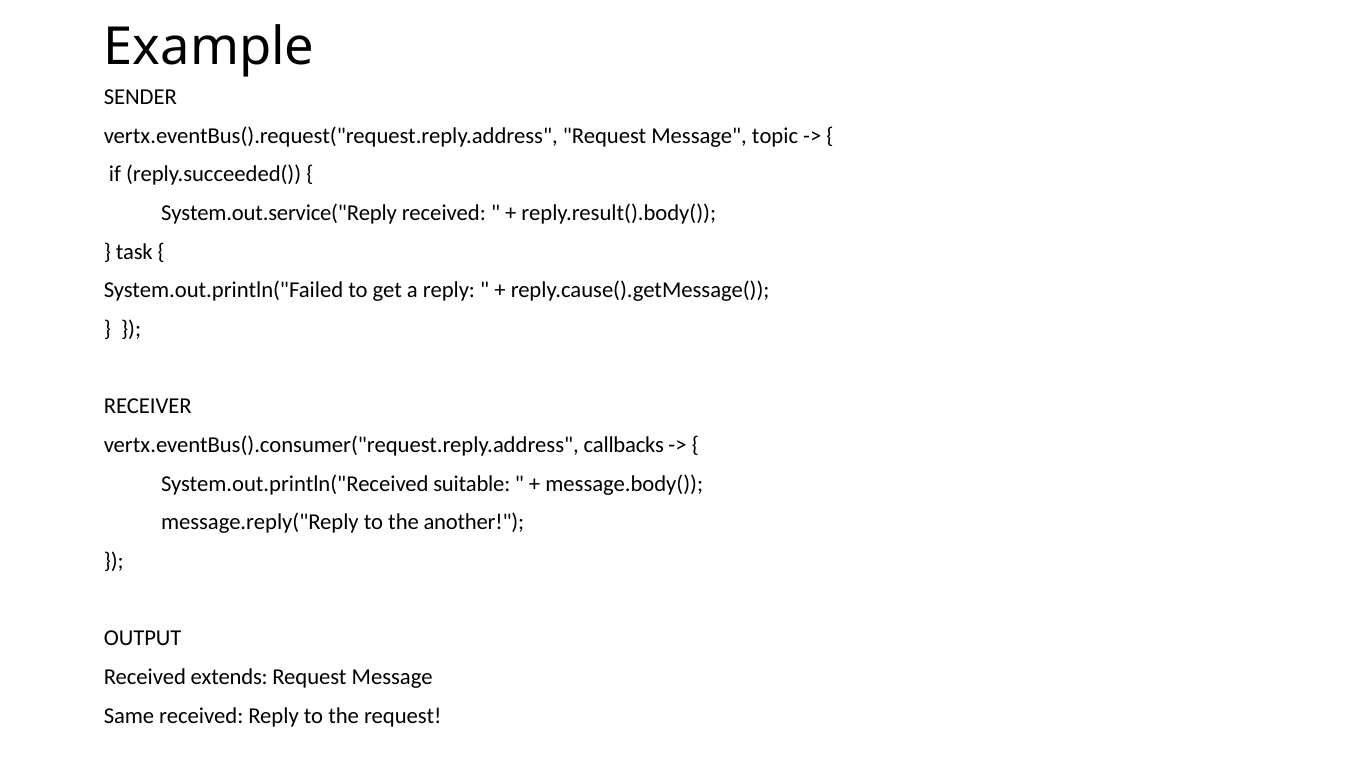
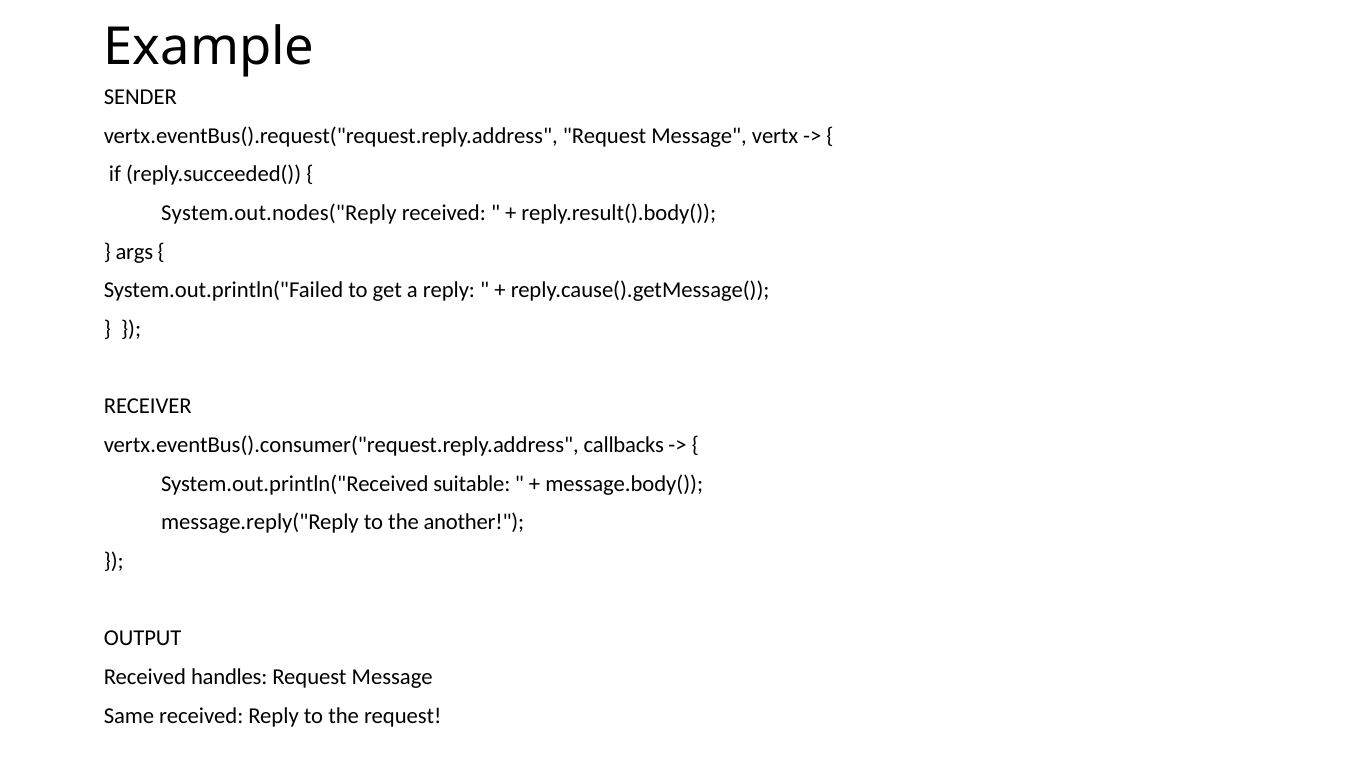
topic: topic -> vertx (775, 136)
System.out.service("Reply: System.out.service("Reply -> System.out.nodes("Reply (279, 213)
task: task -> args (134, 252)
extends: extends -> handles (229, 677)
